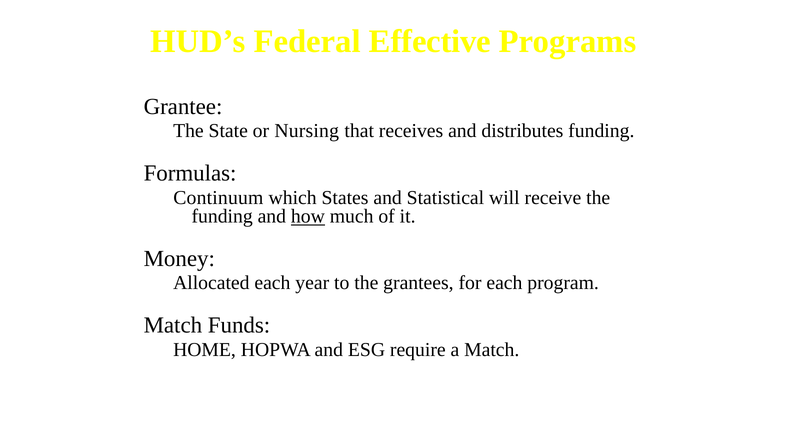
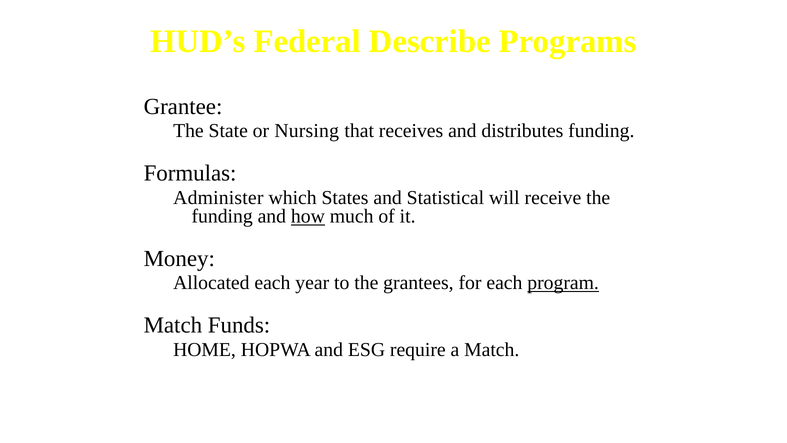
Effective: Effective -> Describe (430, 42)
Continuum: Continuum -> Administer (218, 197)
program underline: none -> present (563, 283)
